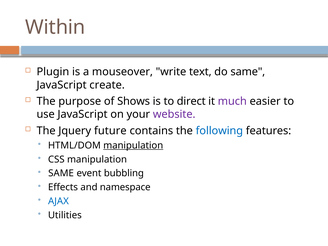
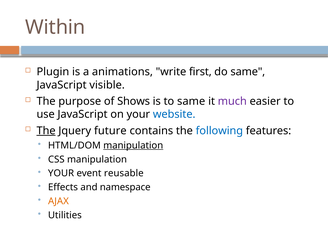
mouseover: mouseover -> animations (122, 72)
text: text -> first (200, 72)
create: create -> visible (107, 85)
to direct: direct -> same (191, 101)
website colour: purple -> blue (174, 114)
The underline: none -> present (46, 131)
SAME: SAME -> YOUR (61, 173)
bubbling: bubbling -> reusable (124, 173)
AJAX colour: blue -> orange (58, 201)
